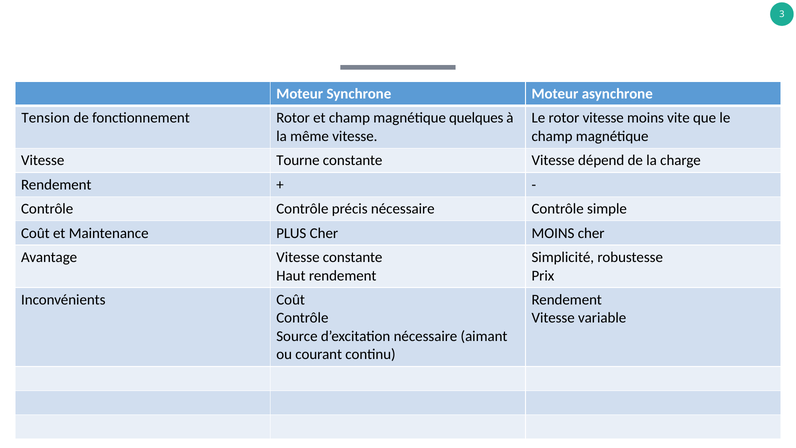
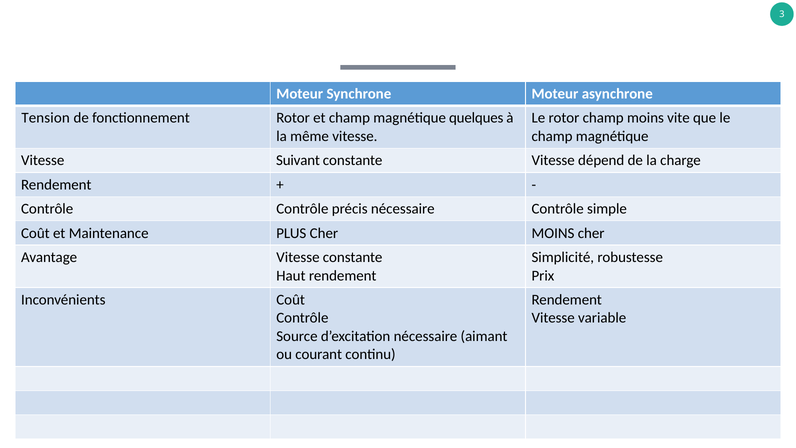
rotor vitesse: vitesse -> champ (603, 118)
Tourne: Tourne -> Suivant (298, 160)
